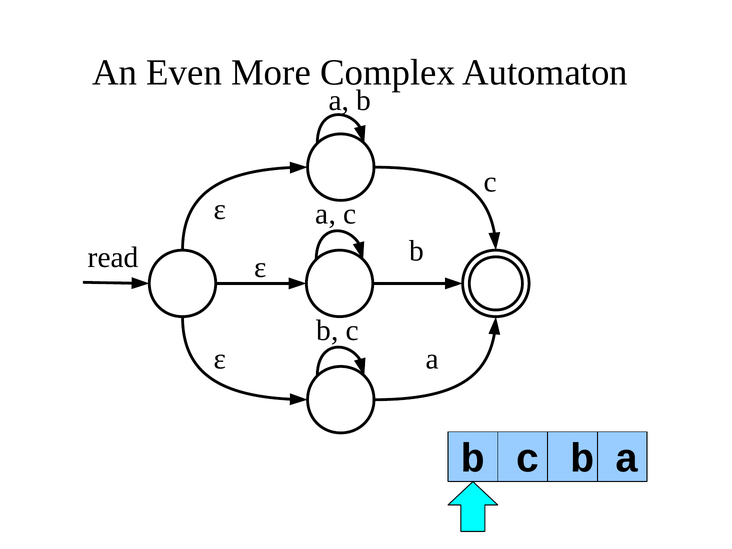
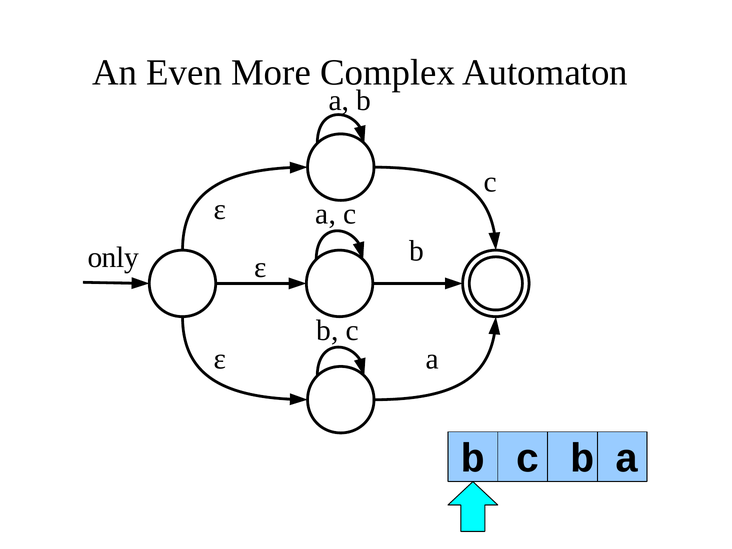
read: read -> only (113, 257)
